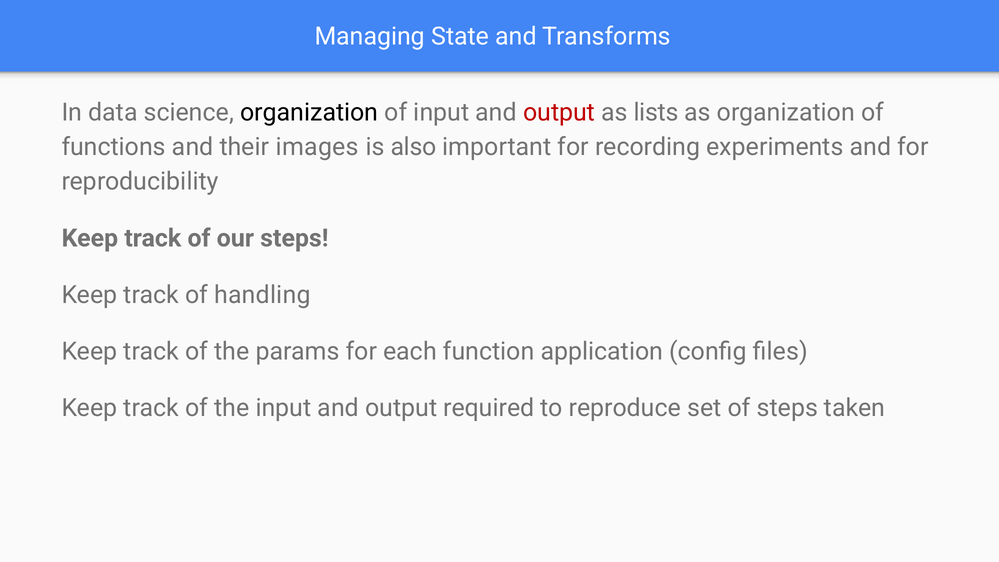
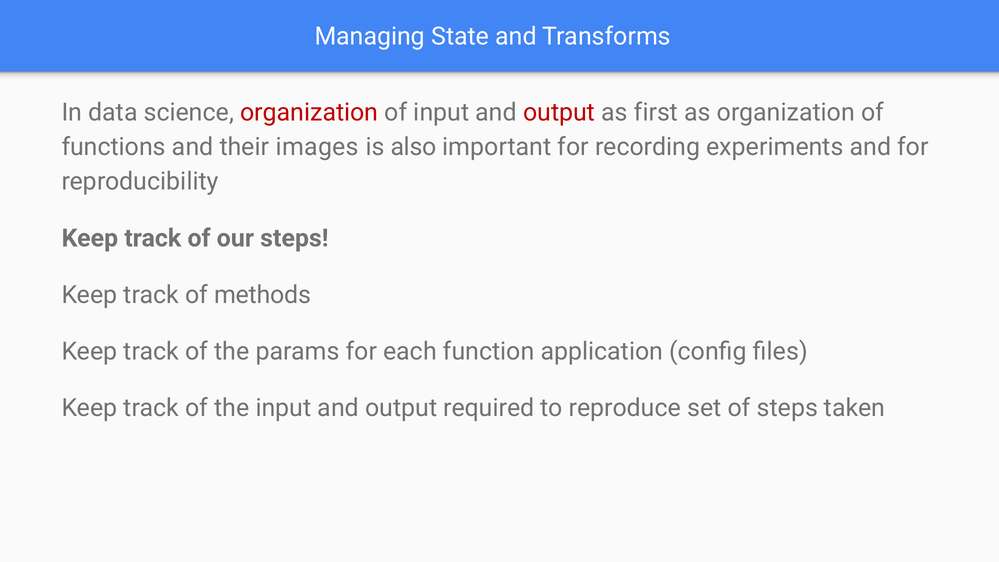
organization colour: black -> red (309, 113)
lists: lists -> first (656, 113)
handling: handling -> methods (263, 295)
